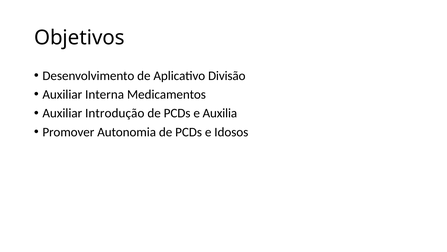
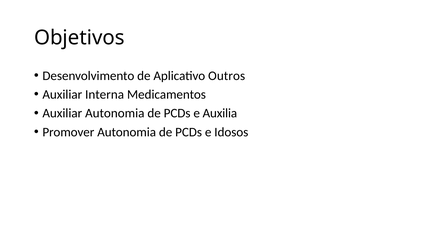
Divisão: Divisão -> Outros (227, 76)
Auxiliar Introdução: Introdução -> Autonomia (115, 113)
